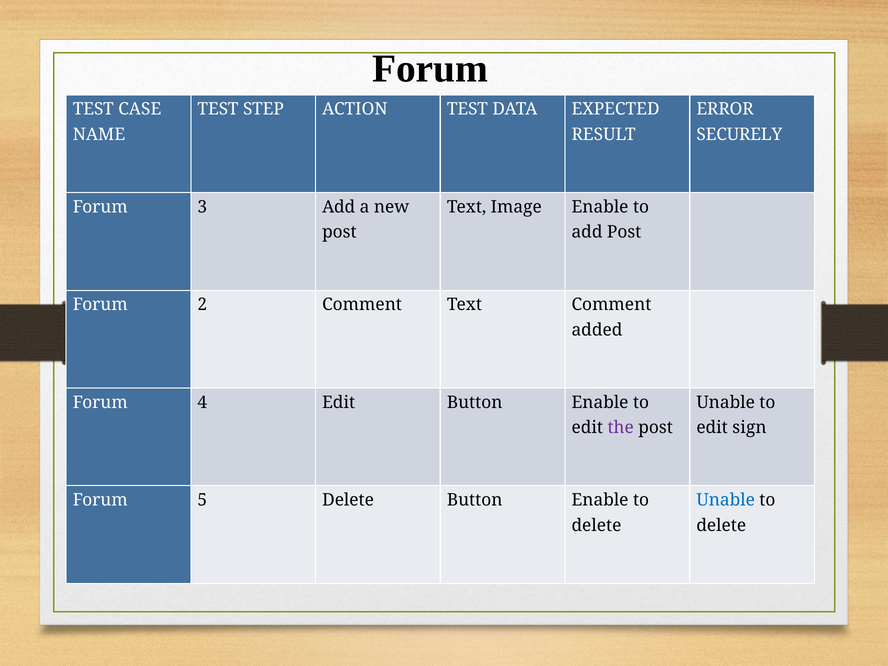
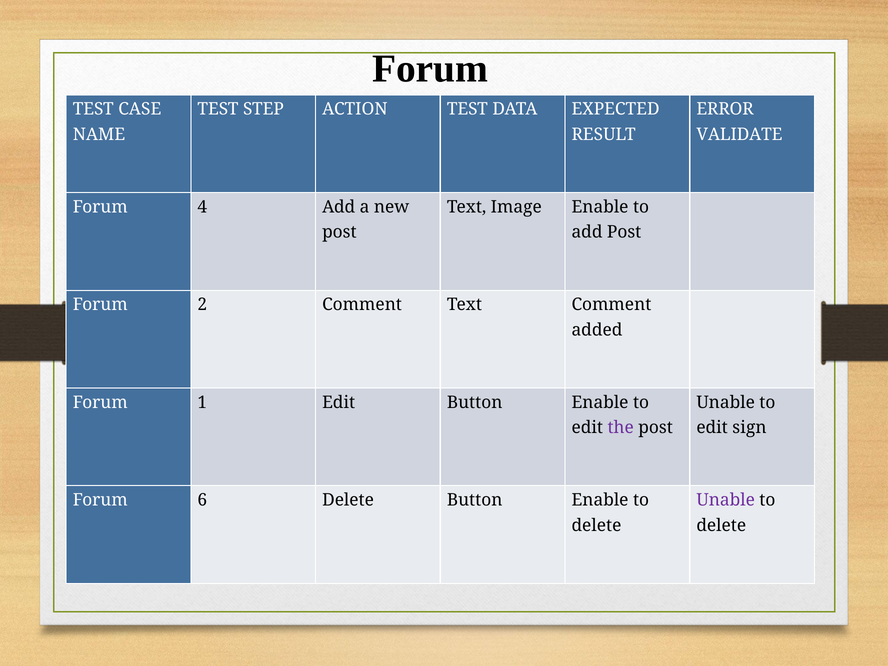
SECURELY: SECURELY -> VALIDATE (739, 134)
3: 3 -> 4 (202, 207)
4: 4 -> 1 (202, 402)
5: 5 -> 6 (202, 500)
Unable colour: blue -> purple (726, 500)
